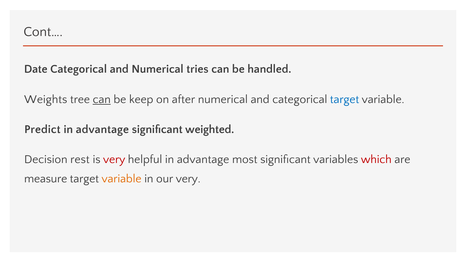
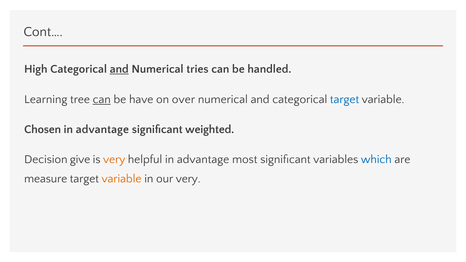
Date: Date -> High (36, 69)
and underline: none -> present (119, 69)
Weights: Weights -> Learning (46, 99)
keep: keep -> have (141, 99)
after: after -> over (183, 99)
Predict: Predict -> Chosen (43, 129)
rest: rest -> give (80, 159)
very colour: red -> orange (114, 159)
which colour: red -> blue (376, 159)
